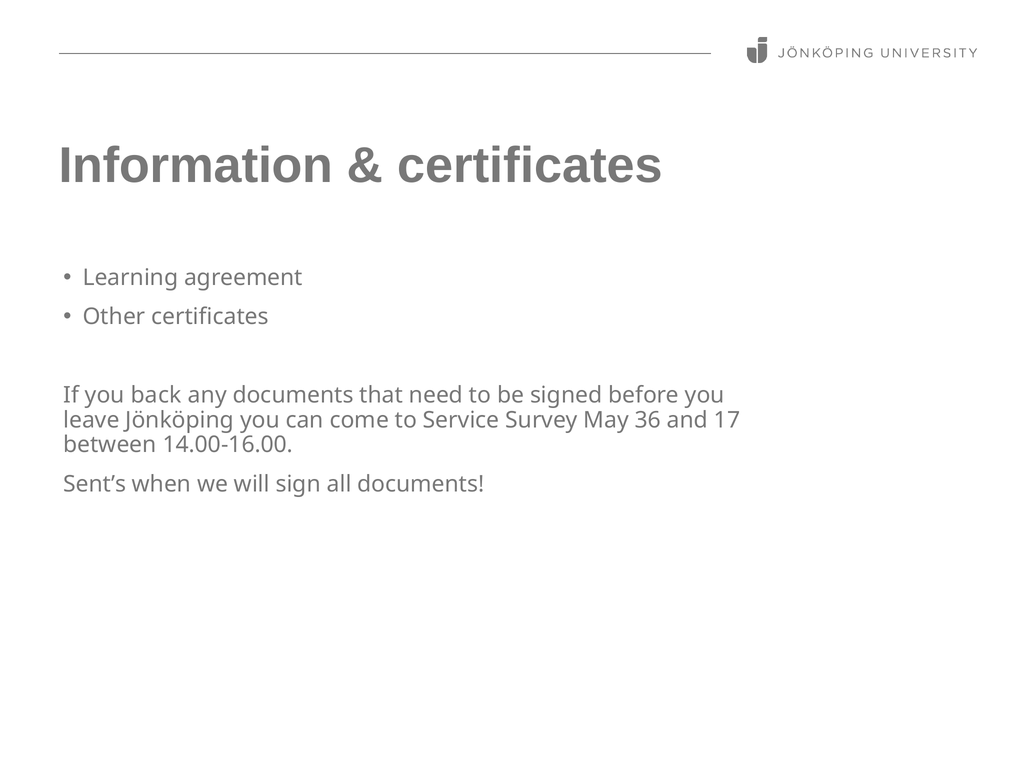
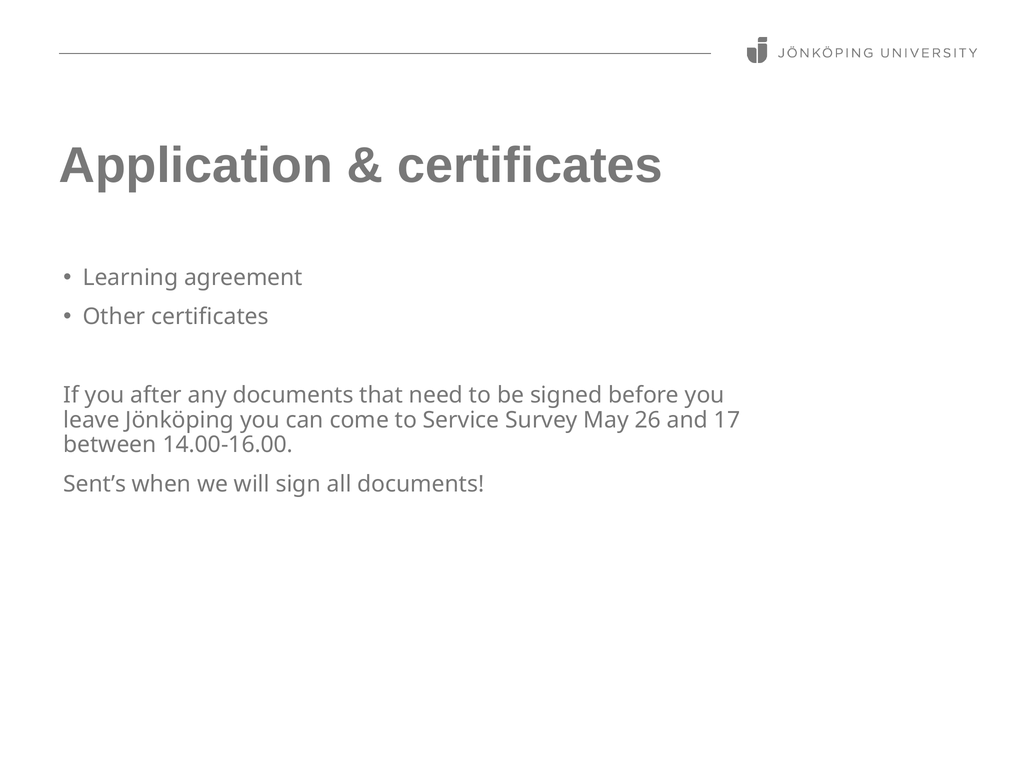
Information: Information -> Application (196, 166)
back: back -> after (156, 395)
36: 36 -> 26 (648, 420)
